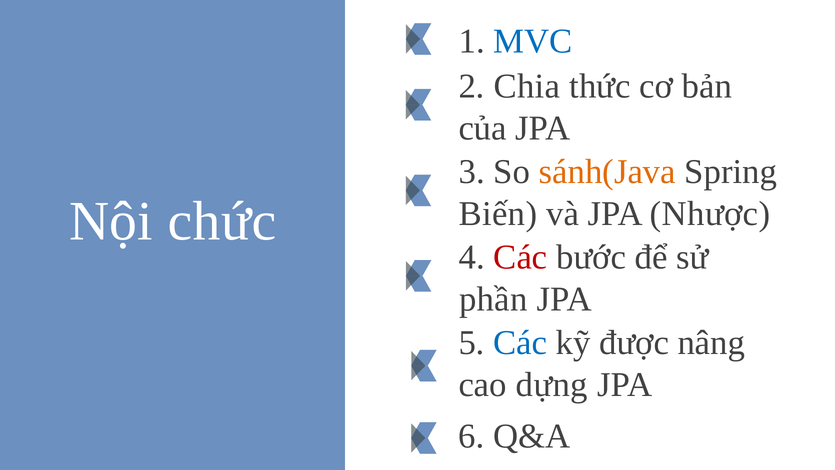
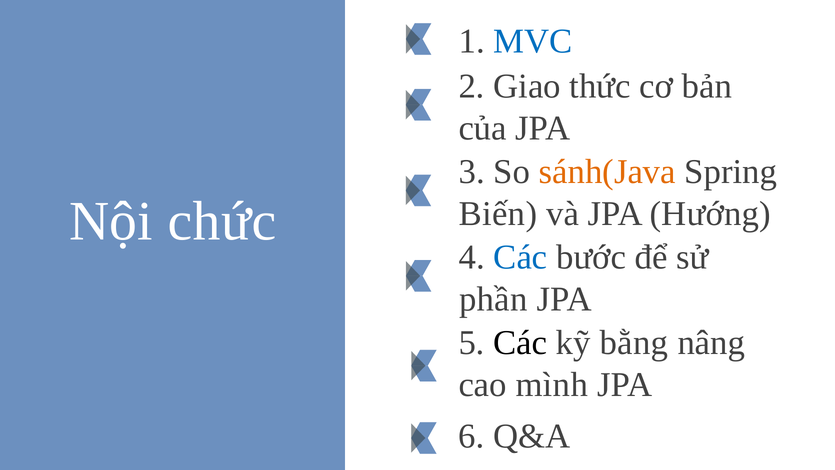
Chia: Chia -> Giao (527, 86)
Nhược: Nhược -> Hướng (710, 214)
Các colour: red -> blue (520, 257)
Các colour: blue -> black (520, 343)
được: được -> bằng (634, 343)
dựng: dựng -> mình (552, 384)
